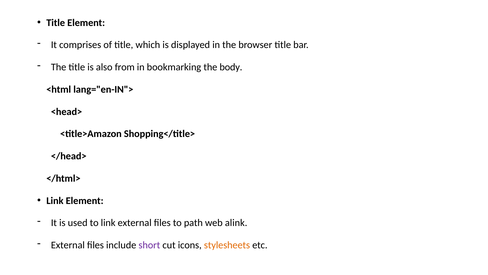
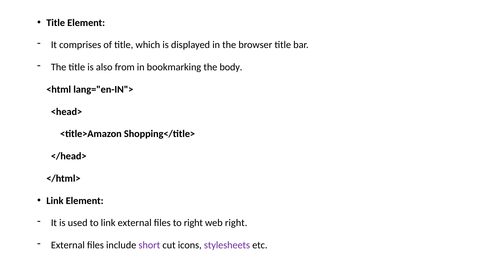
to path: path -> right (193, 222)
web alink: alink -> right (236, 222)
stylesheets colour: orange -> purple (227, 245)
